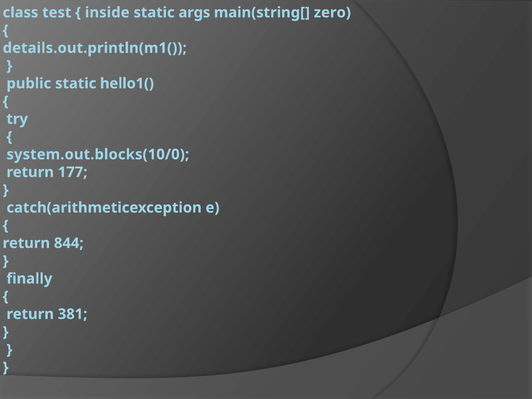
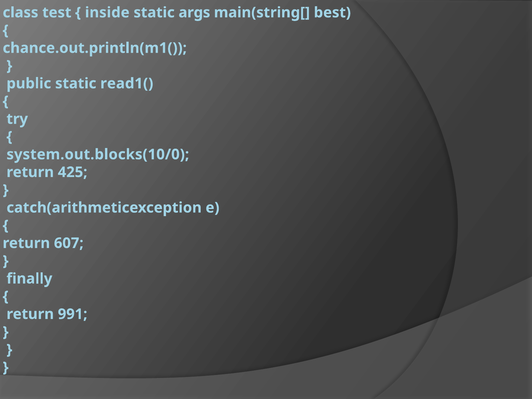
zero: zero -> best (332, 13)
details.out.println(m1(: details.out.println(m1( -> chance.out.println(m1( (95, 48)
hello1(: hello1( -> read1( (127, 83)
177: 177 -> 425 (73, 172)
844: 844 -> 607 (69, 243)
381: 381 -> 991 (73, 314)
